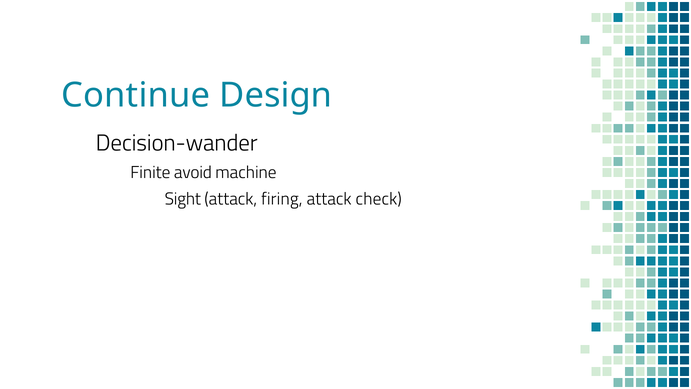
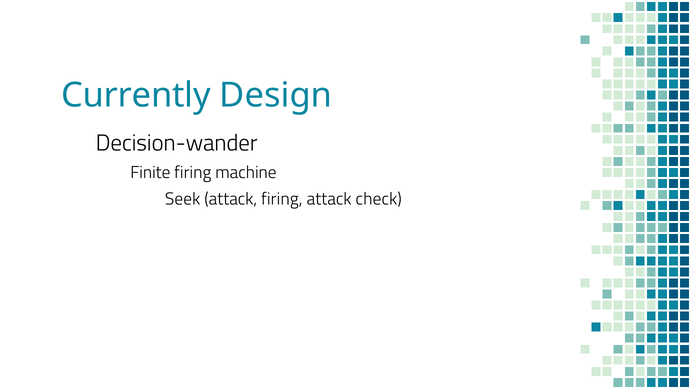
Continue: Continue -> Currently (136, 95)
Finite avoid: avoid -> firing (193, 173)
Sight: Sight -> Seek (183, 199)
